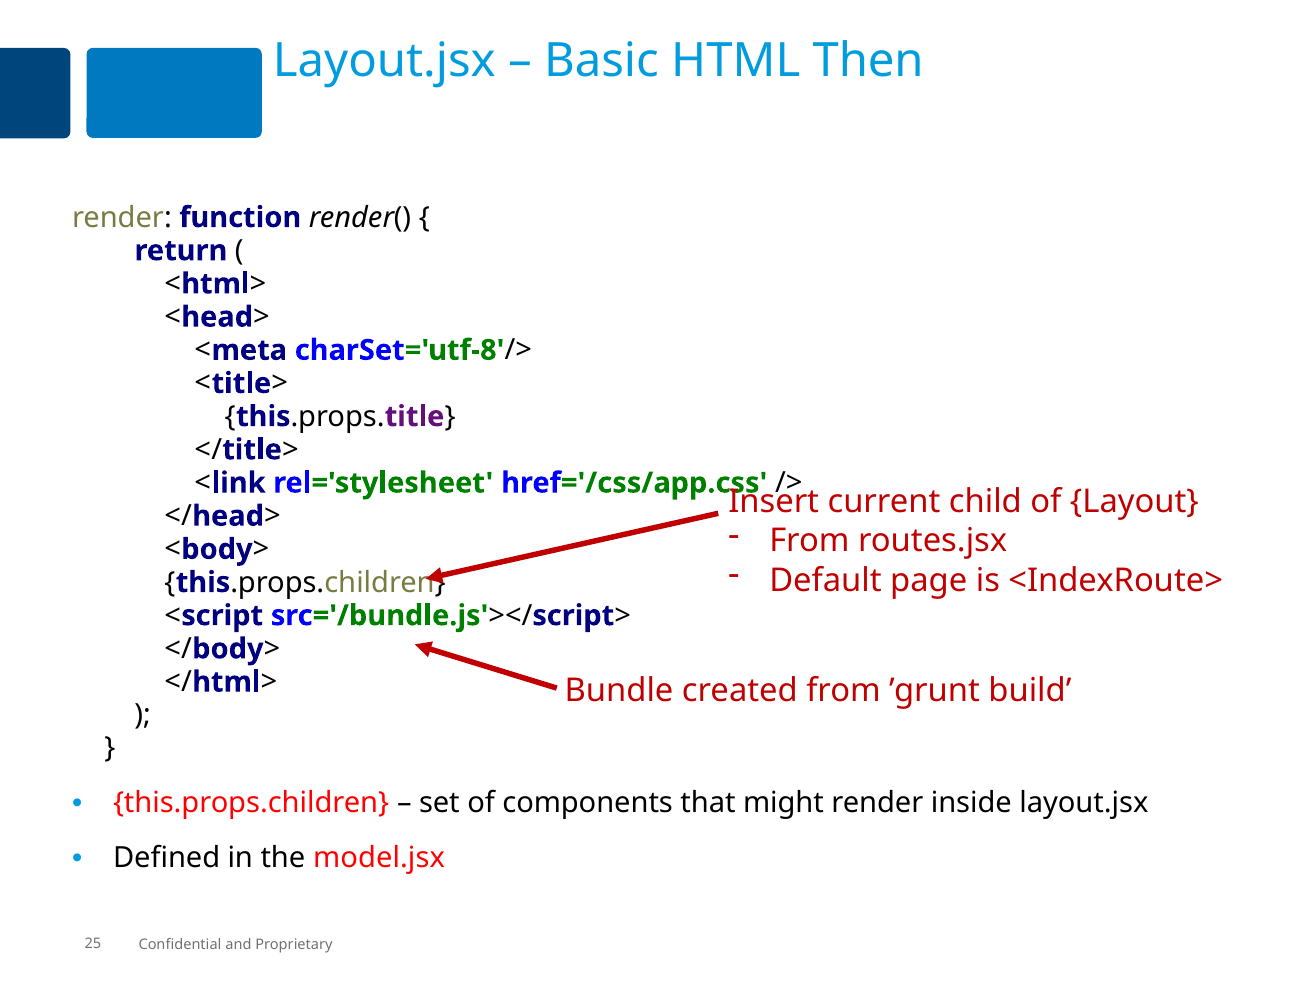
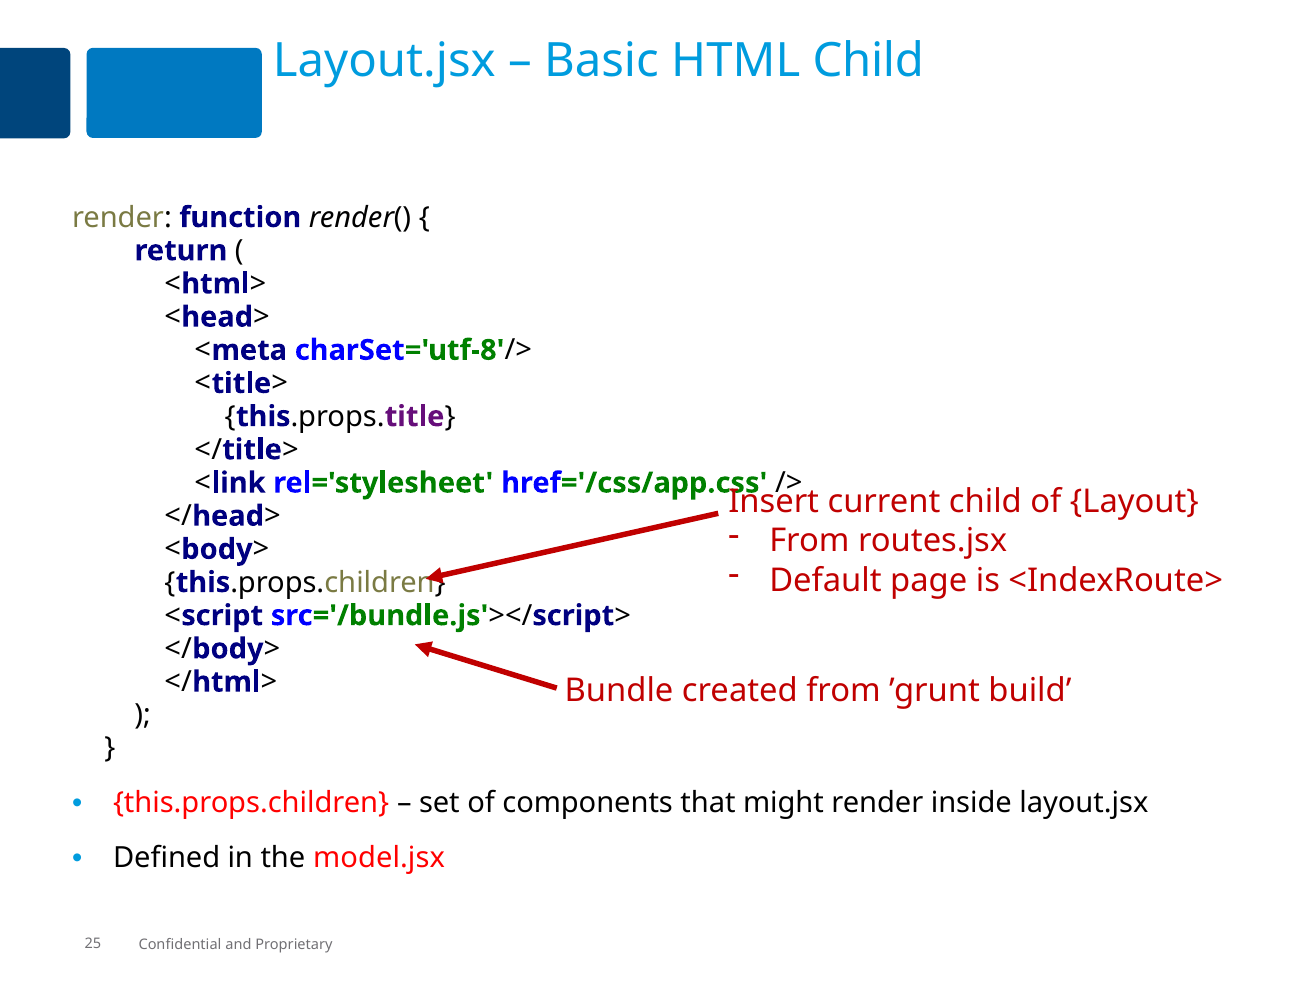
HTML Then: Then -> Child (868, 61)
